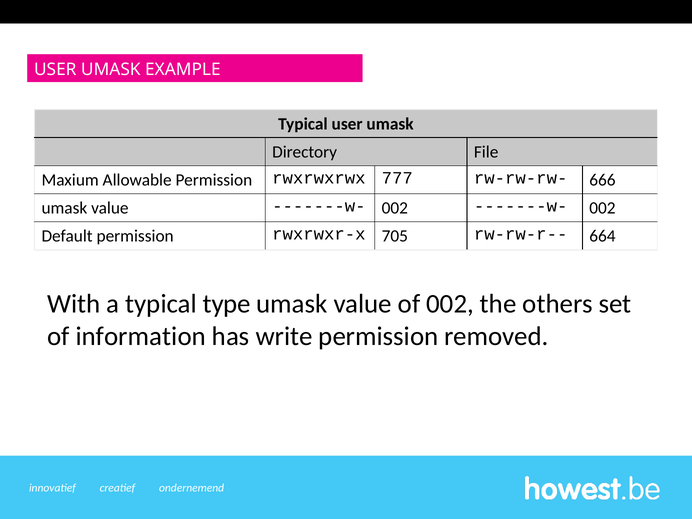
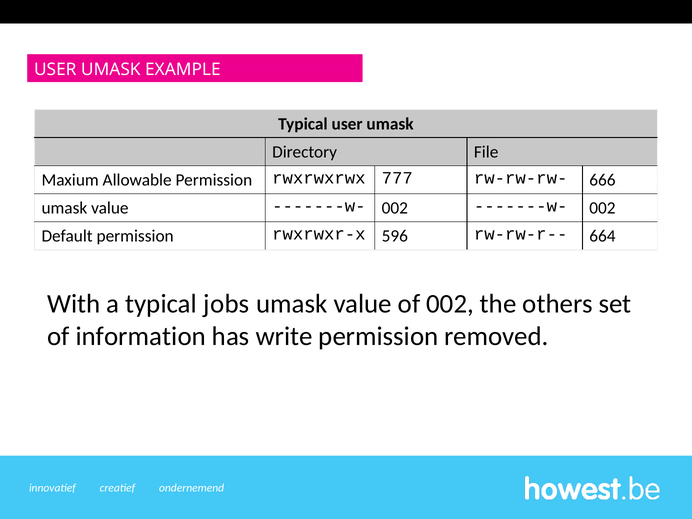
705: 705 -> 596 (395, 236)
type: type -> jobs (226, 304)
